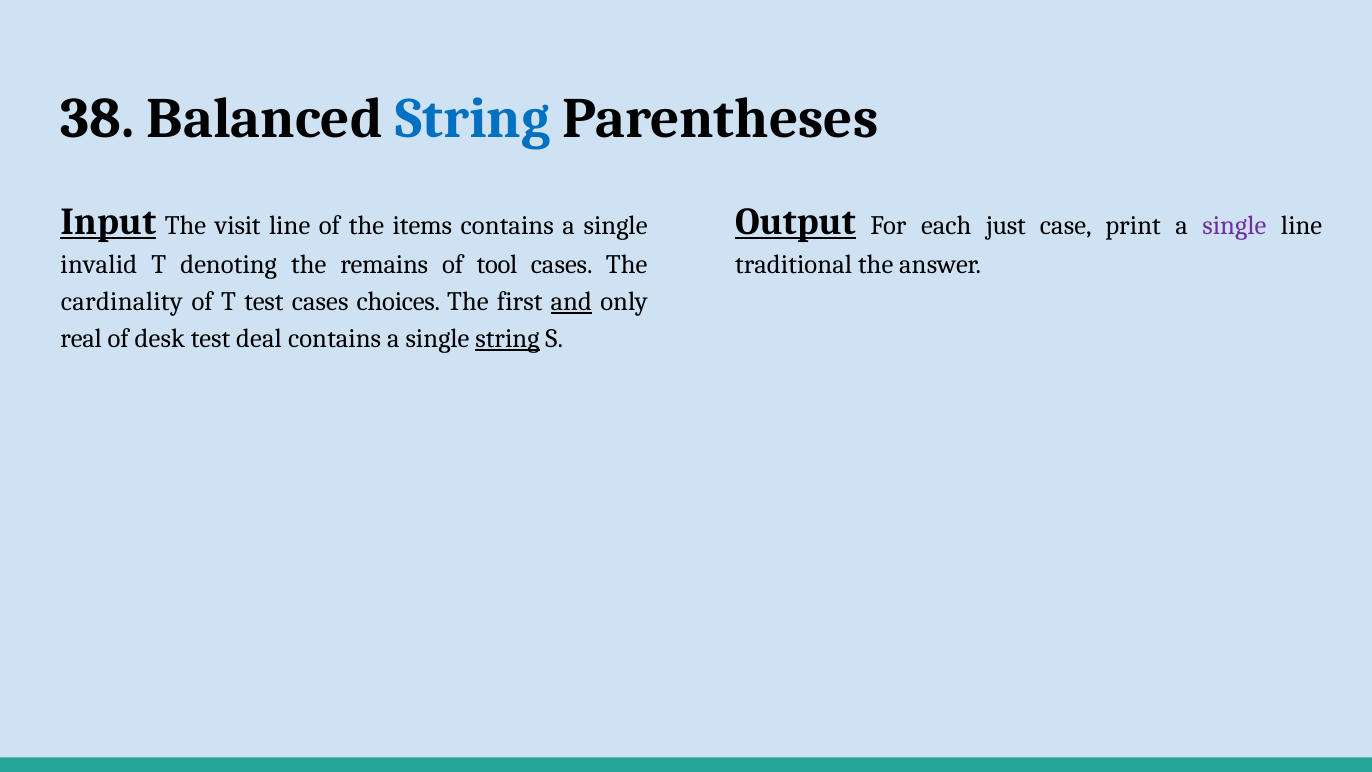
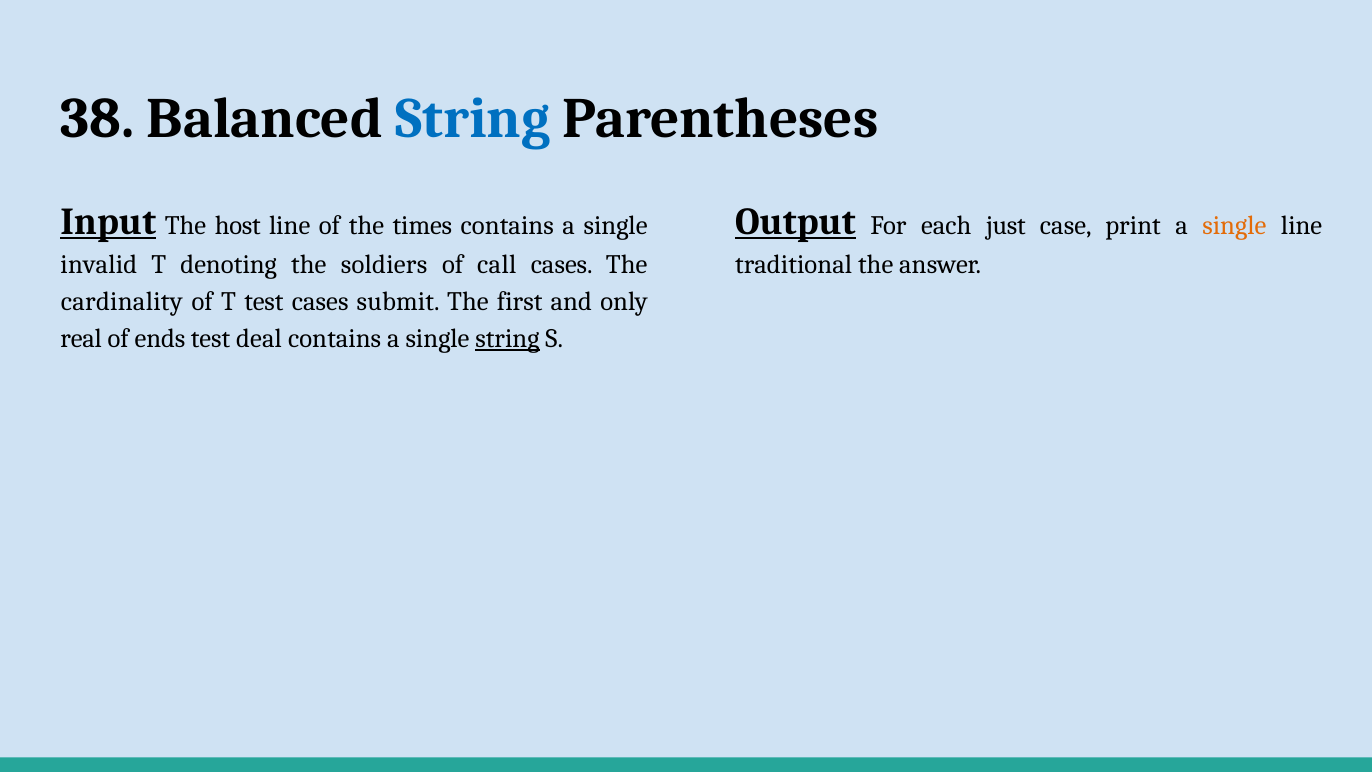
visit: visit -> host (238, 226)
items: items -> times (422, 226)
single colour: purple -> orange (1234, 226)
remains: remains -> soldiers (384, 265)
tool: tool -> call (497, 265)
choices: choices -> submit (398, 302)
and underline: present -> none (571, 302)
desk: desk -> ends (160, 338)
